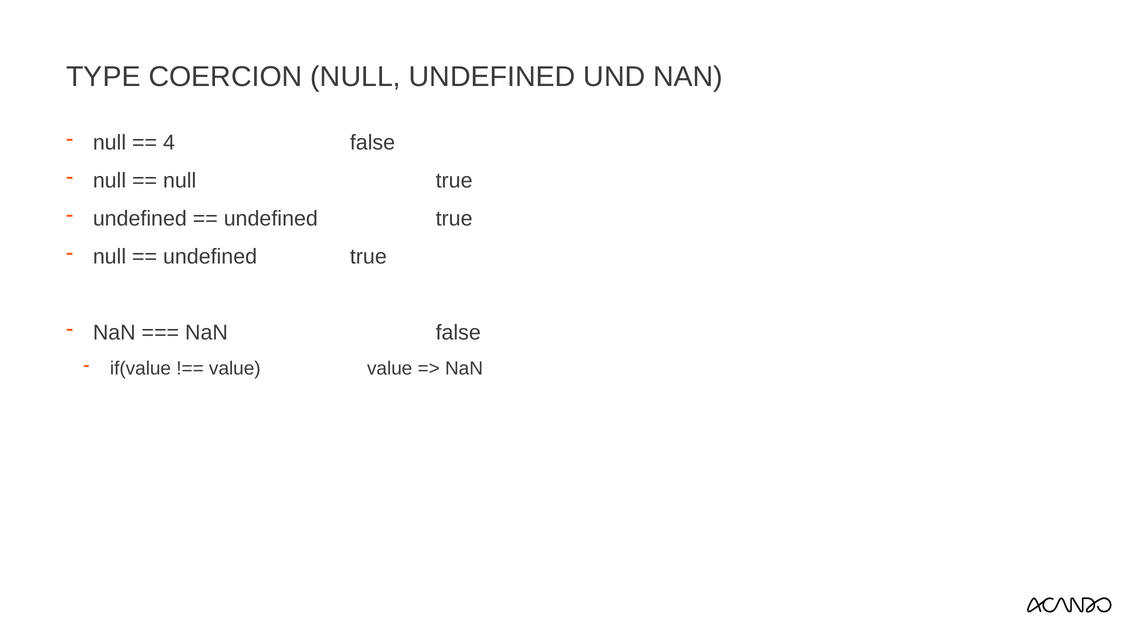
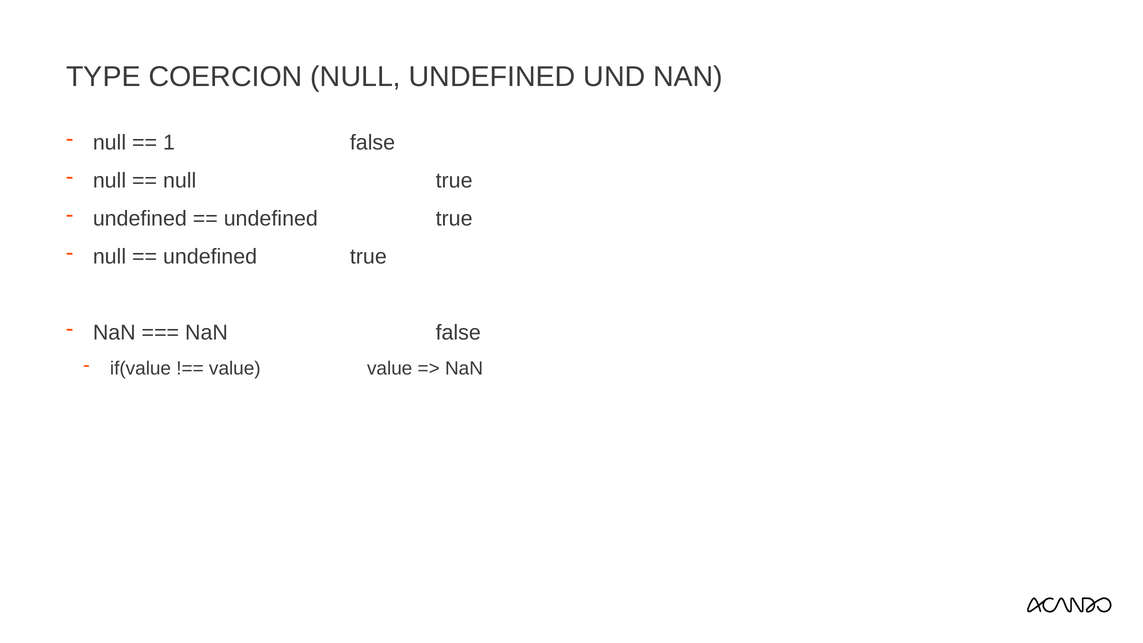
4: 4 -> 1 (169, 143)
